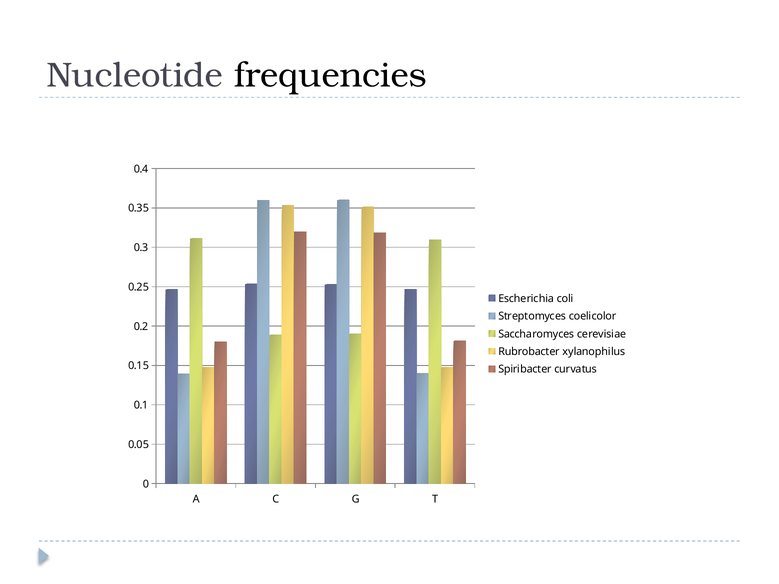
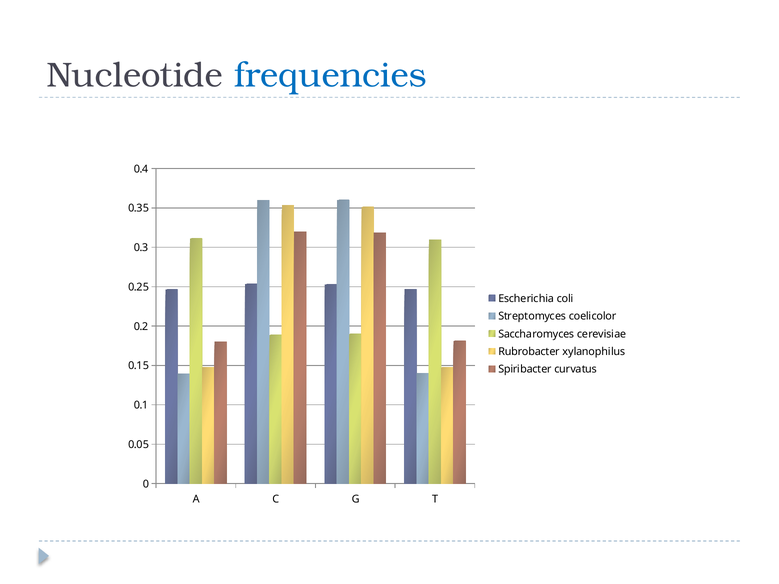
frequencies colour: black -> blue (330, 75)
